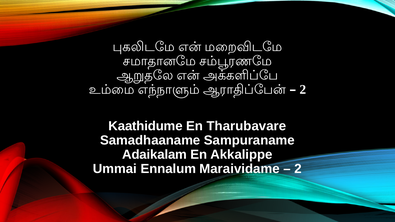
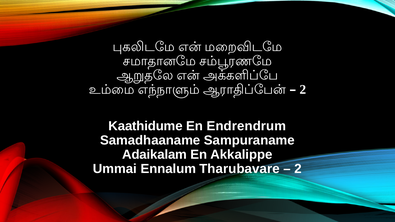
Tharubavare: Tharubavare -> Endrendrum (246, 126)
Maraividame: Maraividame -> Tharubavare (239, 169)
